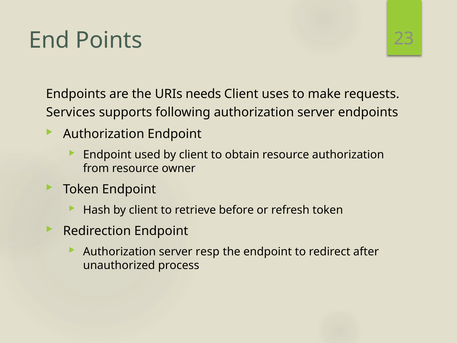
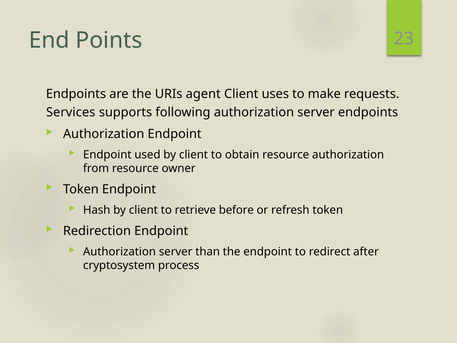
needs: needs -> agent (203, 94)
resp: resp -> than (208, 252)
unauthorized: unauthorized -> cryptosystem (119, 265)
